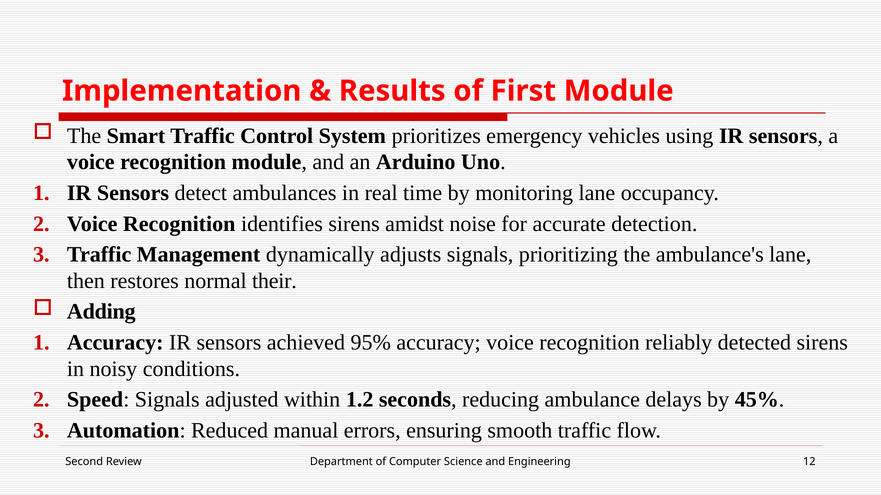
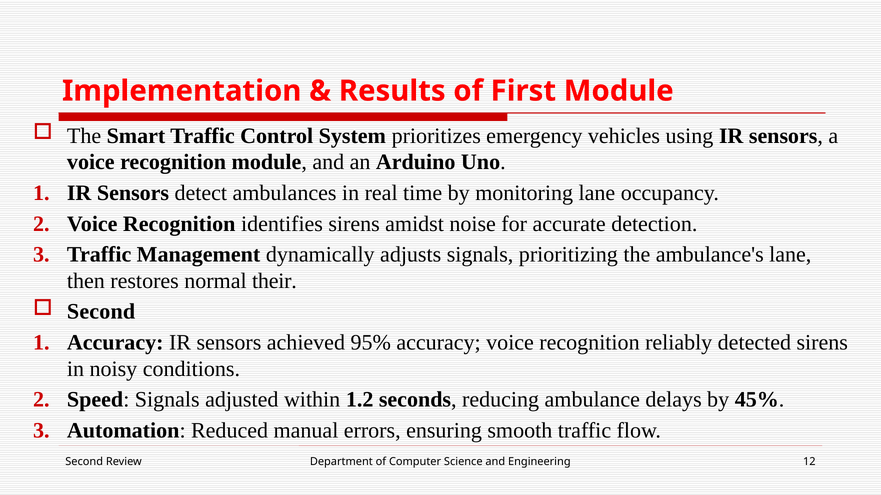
Adding: Adding -> Second (101, 312)
